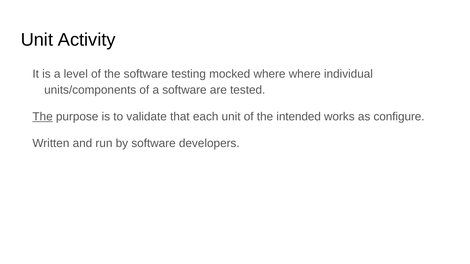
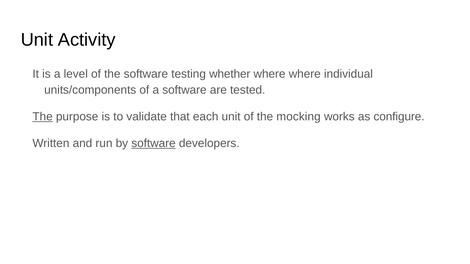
mocked: mocked -> whether (230, 74)
intended: intended -> mocking (299, 117)
software underline: none -> present (154, 143)
